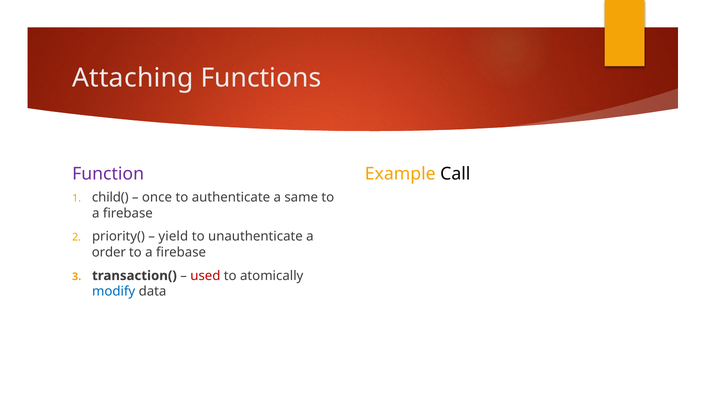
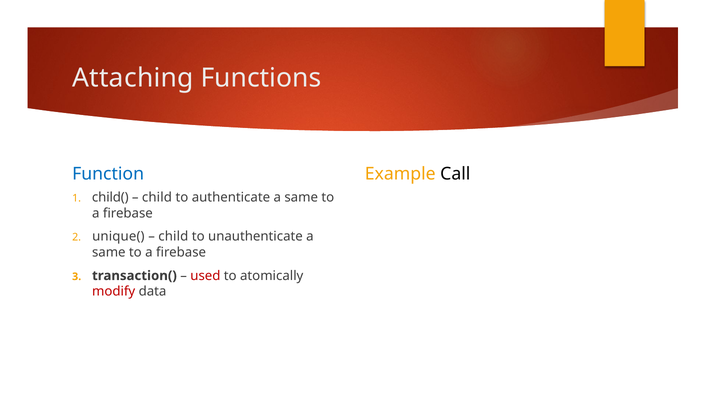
Function colour: purple -> blue (108, 174)
once: once -> child (157, 198)
priority(: priority( -> unique( (118, 237)
yield: yield -> child (173, 237)
order: order -> same (109, 253)
modify colour: blue -> red (114, 292)
